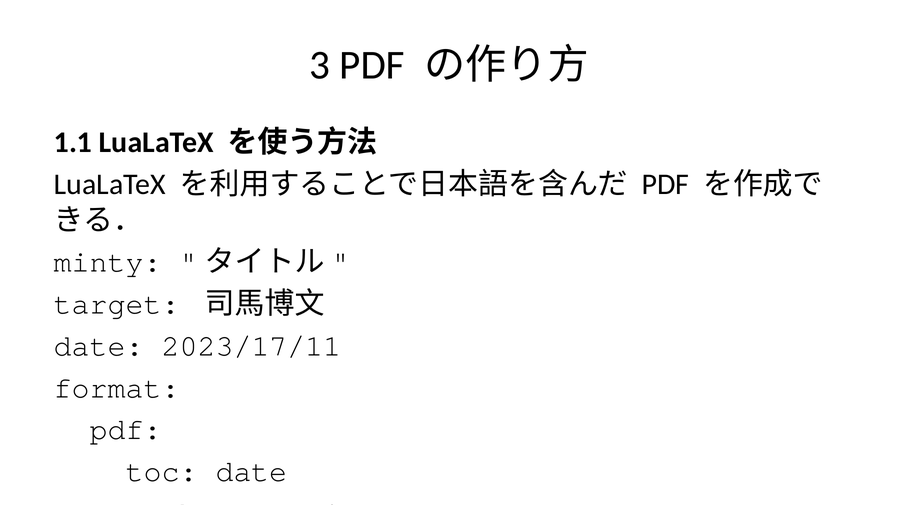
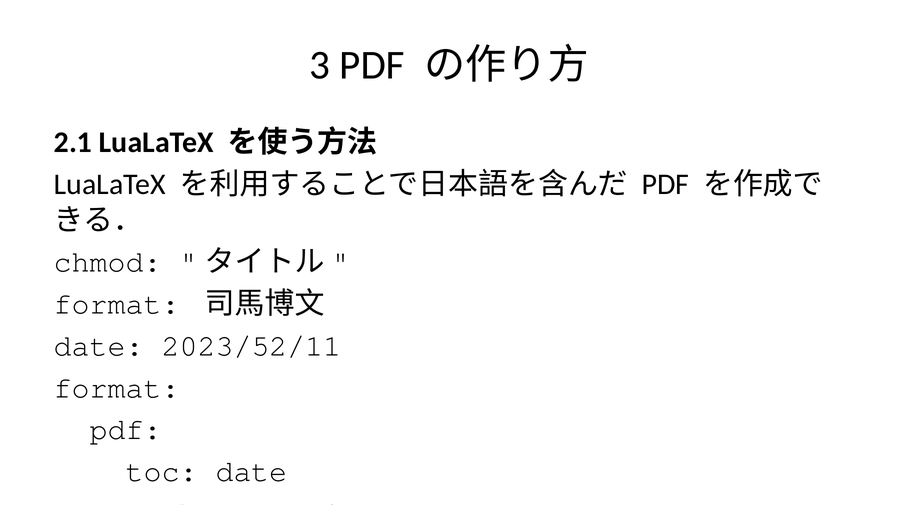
1.1: 1.1 -> 2.1 (73, 142)
minty: minty -> chmod (108, 262)
target: target -> format (117, 304)
2023/17/11: 2023/17/11 -> 2023/52/11 (252, 346)
